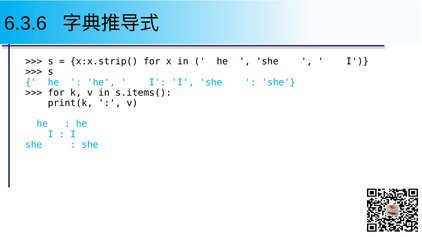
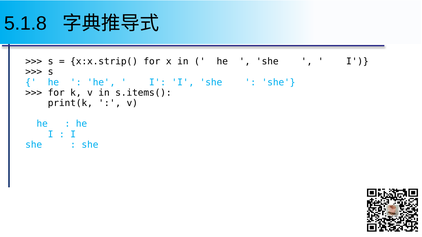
6.3.6: 6.3.6 -> 5.1.8 (26, 24)
